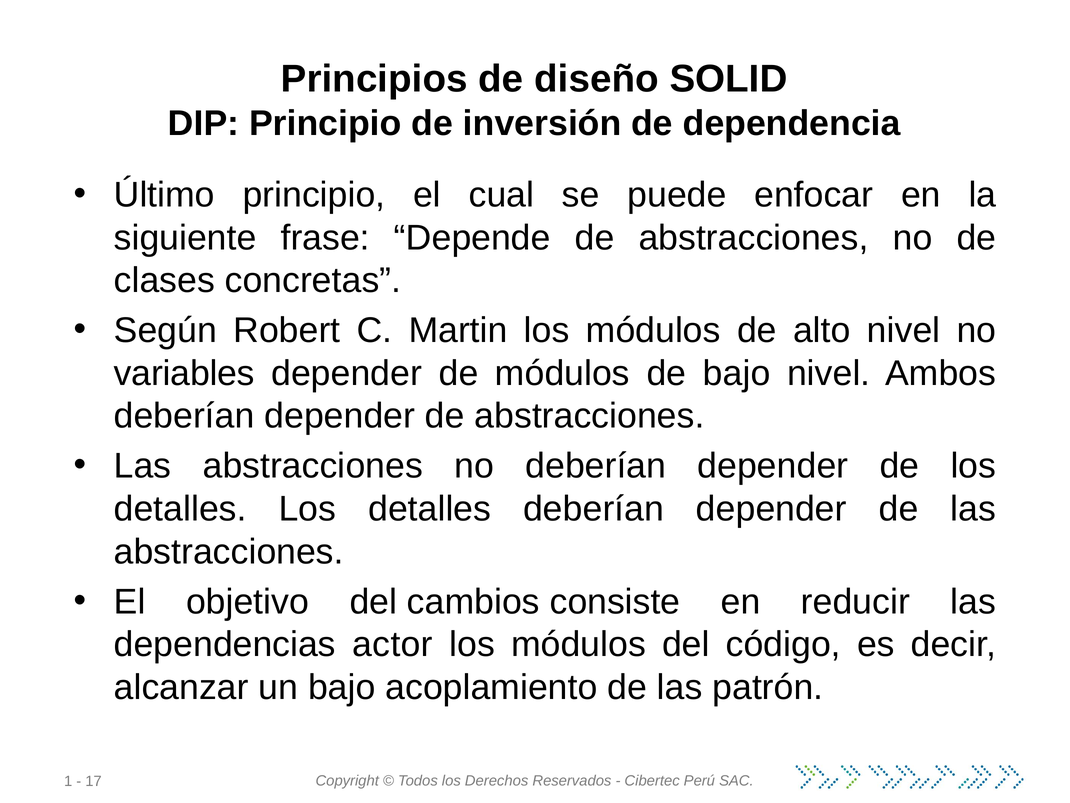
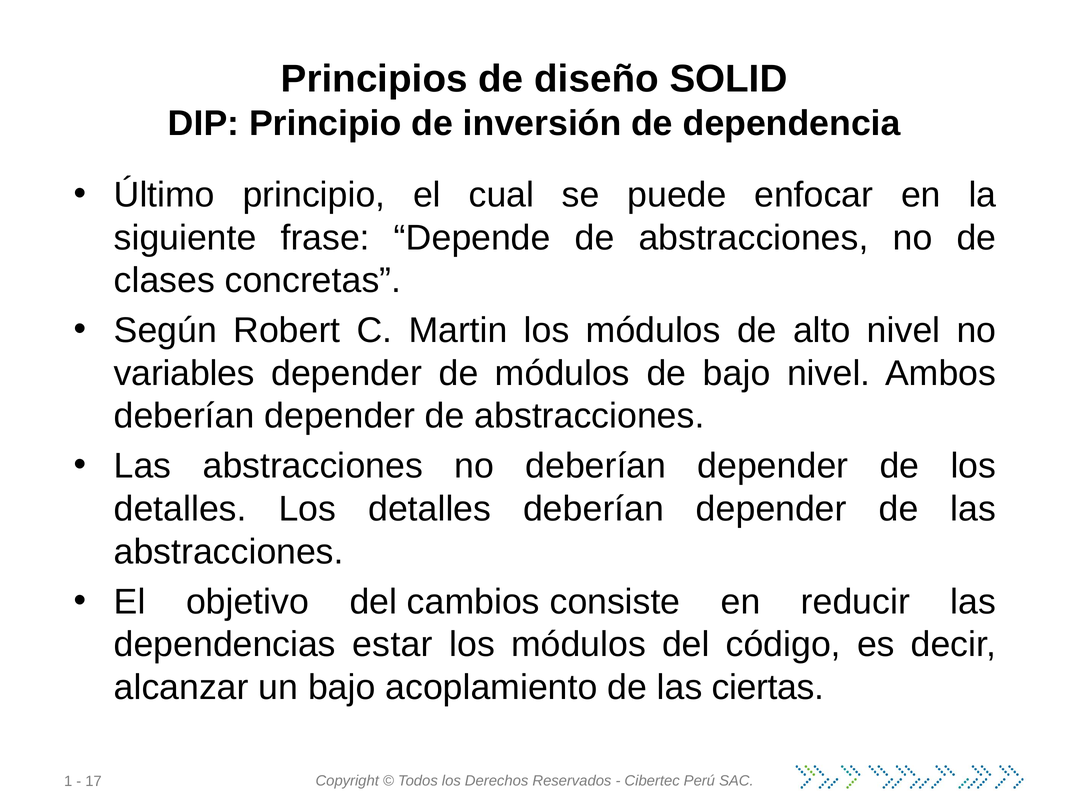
actor: actor -> estar (392, 644)
patrón: patrón -> ciertas (768, 687)
